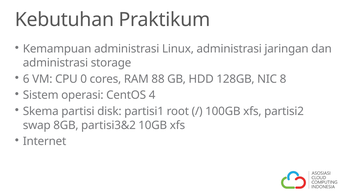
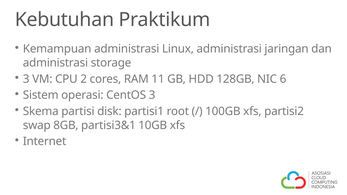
6: 6 -> 3 (26, 79)
0: 0 -> 2 (84, 79)
88: 88 -> 11 (158, 79)
8: 8 -> 6 (283, 79)
CentOS 4: 4 -> 3 (152, 95)
partisi3&2: partisi3&2 -> partisi3&1 (108, 125)
